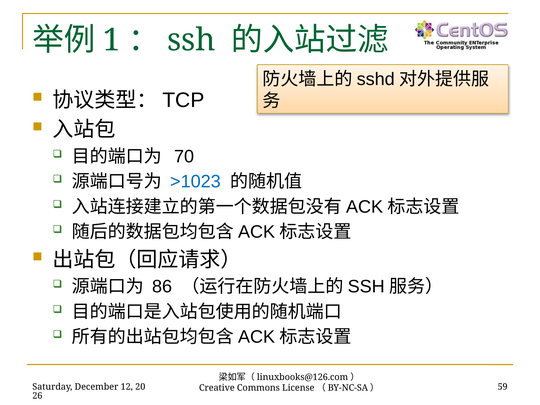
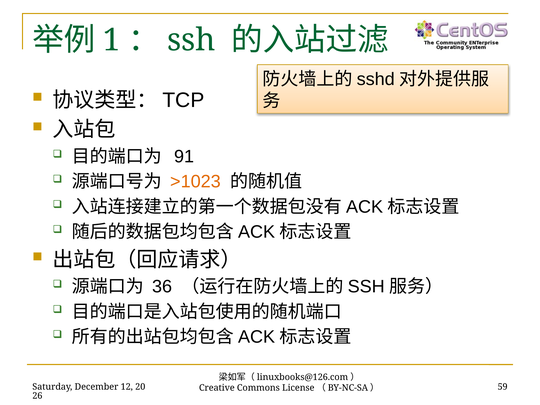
70: 70 -> 91 (184, 156)
>1023 colour: blue -> orange (196, 182)
86: 86 -> 36 (162, 287)
